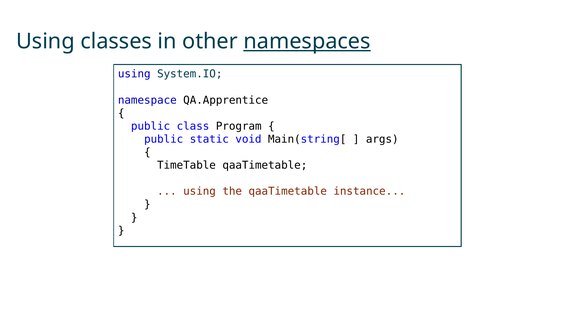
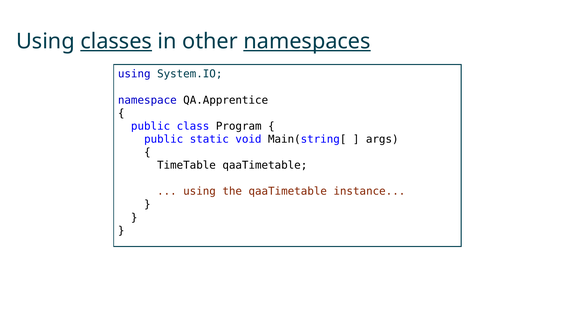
classes underline: none -> present (116, 41)
